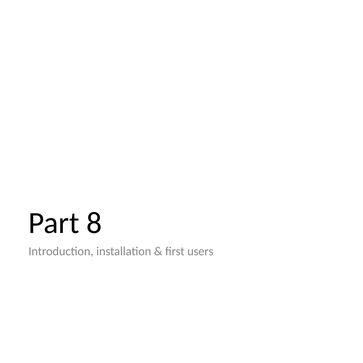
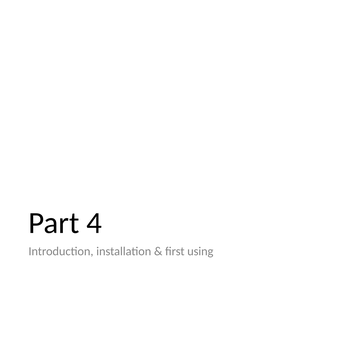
8: 8 -> 4 (94, 223)
users: users -> using (200, 251)
